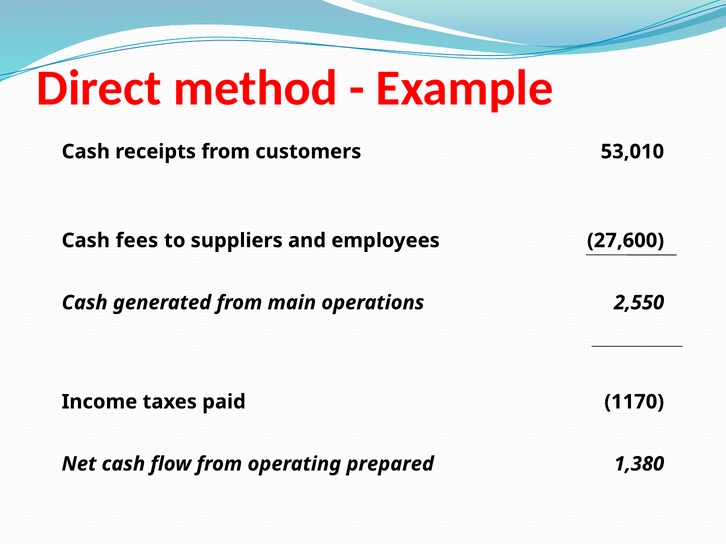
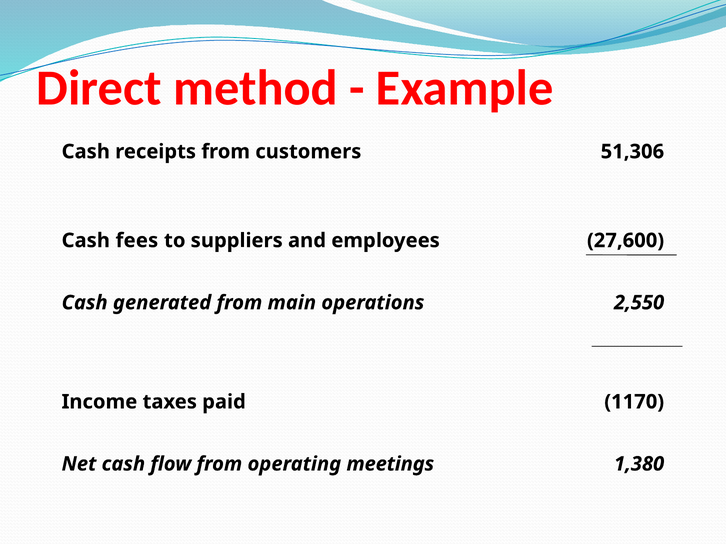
53,010: 53,010 -> 51,306 (632, 152)
prepared: prepared -> meetings (390, 464)
